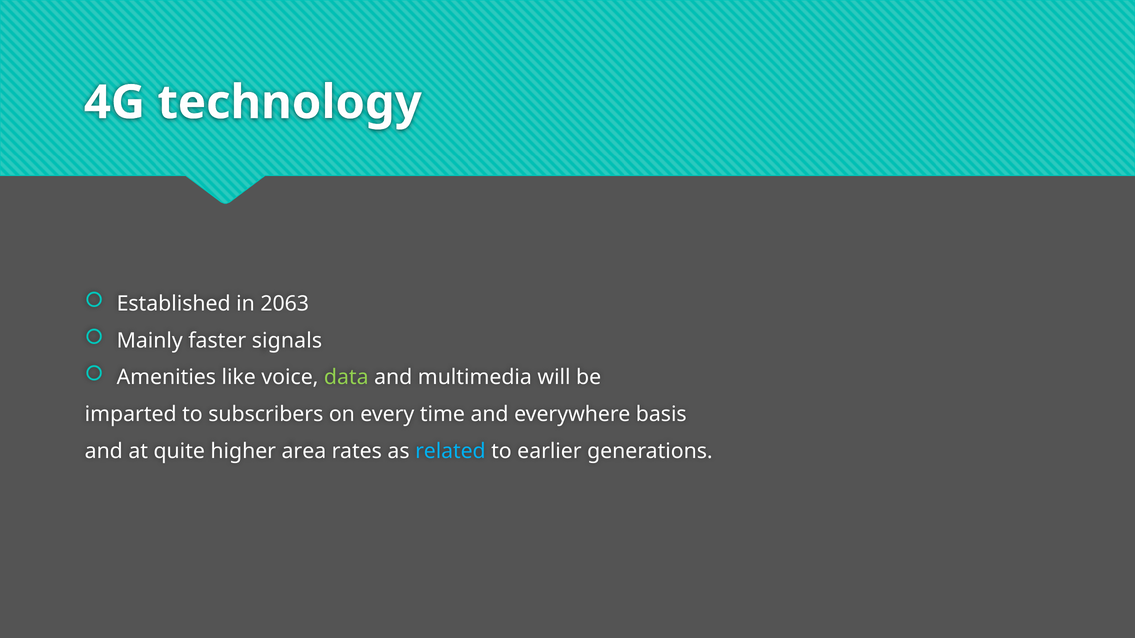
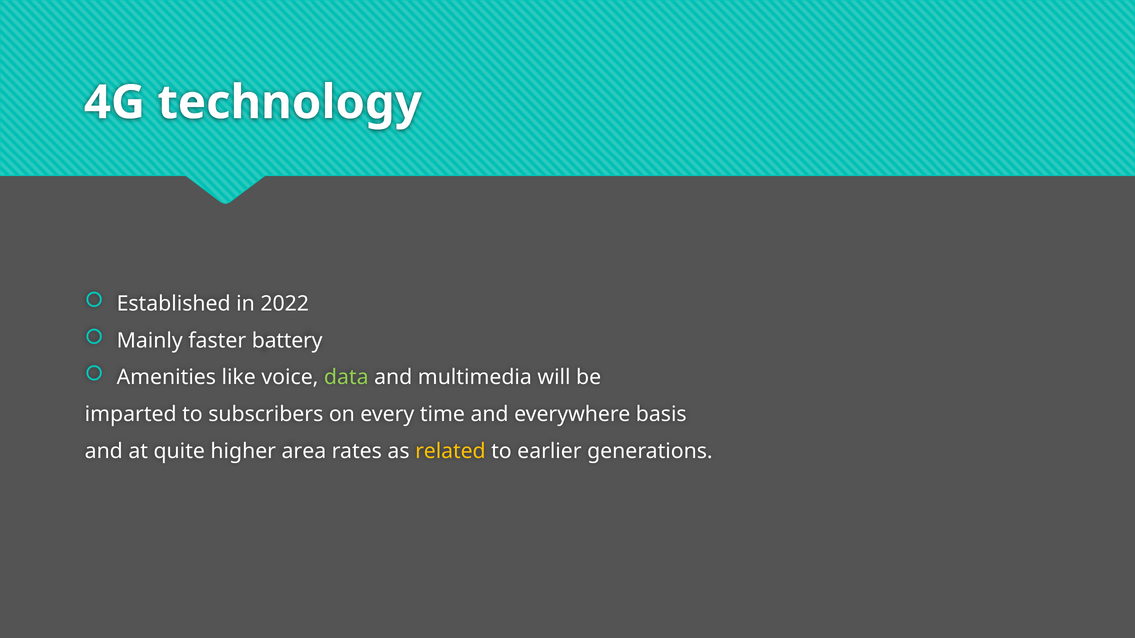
2063: 2063 -> 2022 (285, 304)
signals: signals -> battery (287, 341)
related colour: light blue -> yellow (450, 451)
